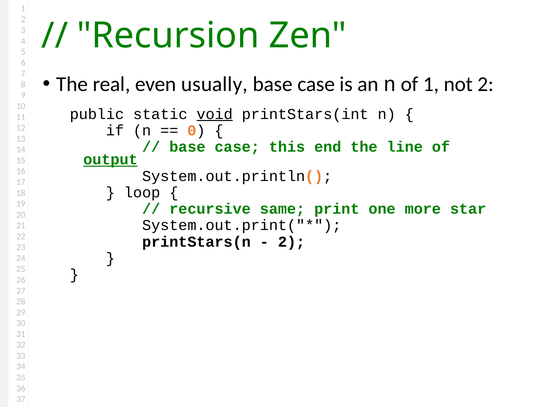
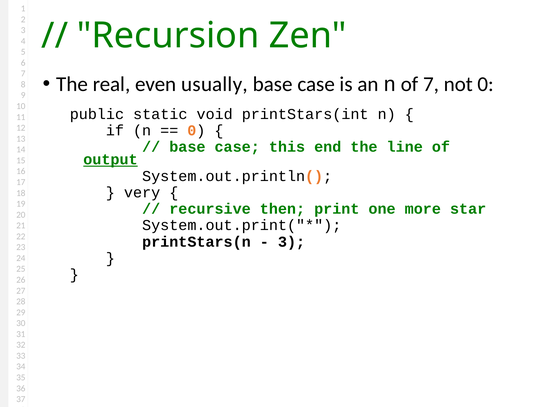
of 1: 1 -> 7 (431, 84)
not 2: 2 -> 0 (486, 84)
void underline: present -> none (215, 114)
loop: loop -> very (142, 192)
same: same -> then (282, 209)
2: 2 -> 3 (292, 241)
